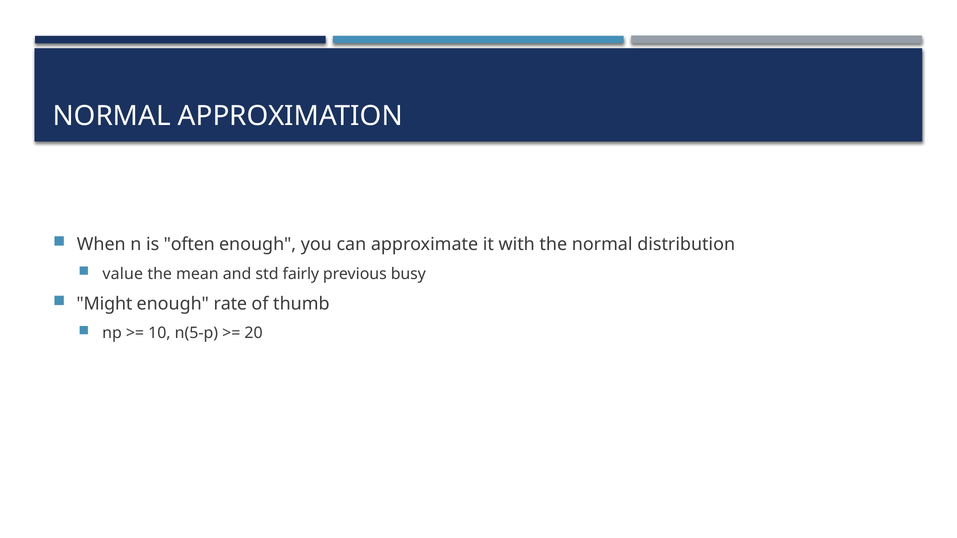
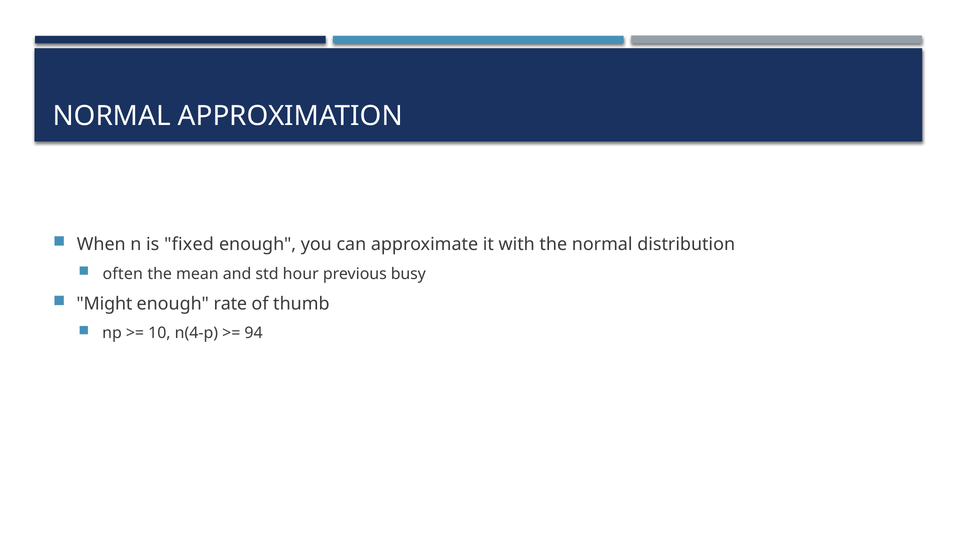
often: often -> fixed (189, 245)
value: value -> often (123, 274)
fairly: fairly -> hour (301, 274)
n(5-p: n(5-p -> n(4-p (196, 333)
20: 20 -> 94 (254, 333)
